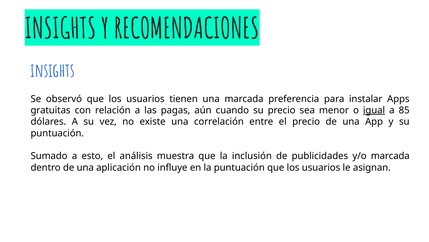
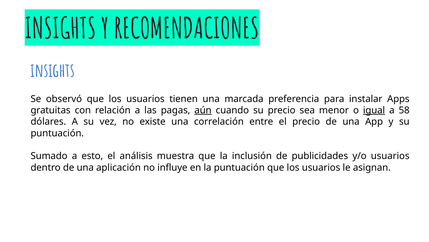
aún underline: none -> present (203, 110)
85: 85 -> 58 (404, 110)
y/o marcada: marcada -> usuarios (390, 156)
